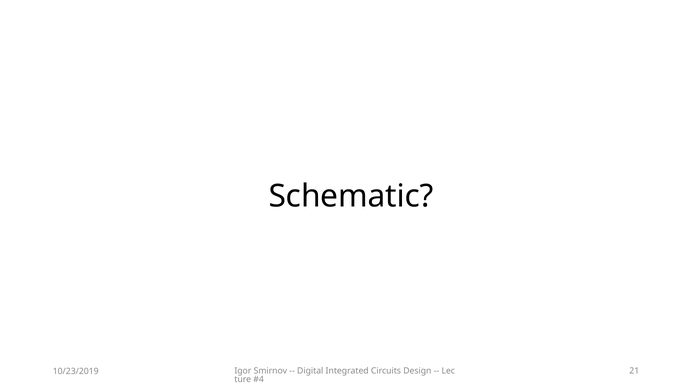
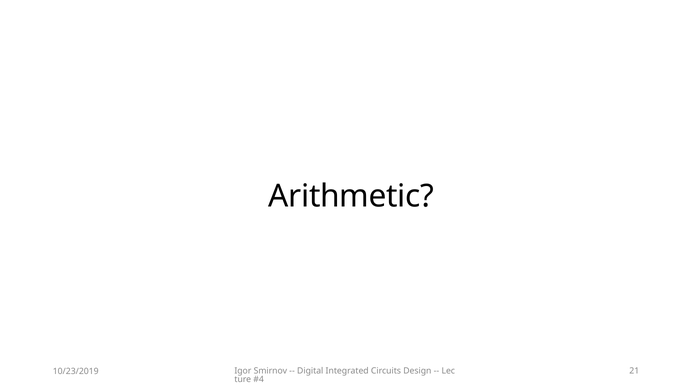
Schematic: Schematic -> Arithmetic (351, 197)
